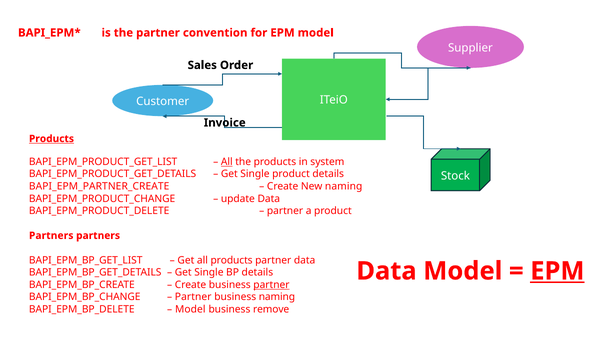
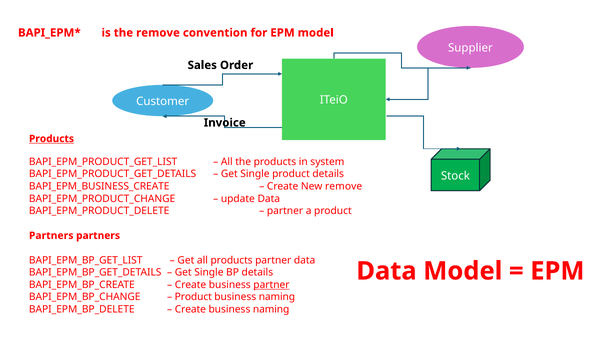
the partner: partner -> remove (158, 33)
All underline: present -> none (227, 161)
BAPI_EPM_PARTNER_CREATE: BAPI_EPM_PARTNER_CREATE -> BAPI_EPM_BUSINESS_CREATE (99, 186)
New naming: naming -> remove (344, 186)
EPM underline: present -> none (557, 271)
Partner: Partner -> Product (193, 297)
Model: Model -> Create (190, 309)
remove: remove -> naming (271, 309)
